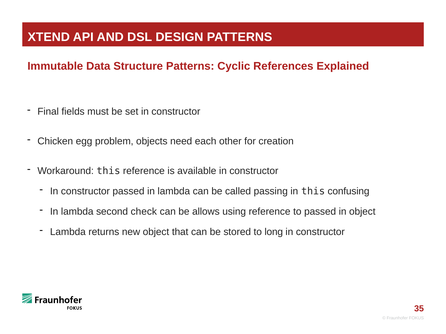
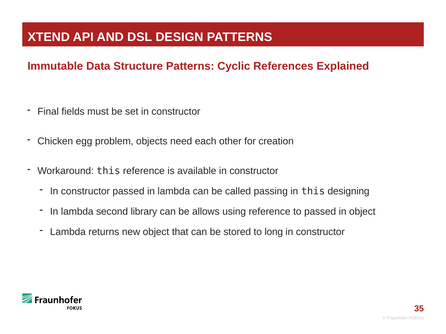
confusing: confusing -> designing (349, 192)
check: check -> library (144, 212)
